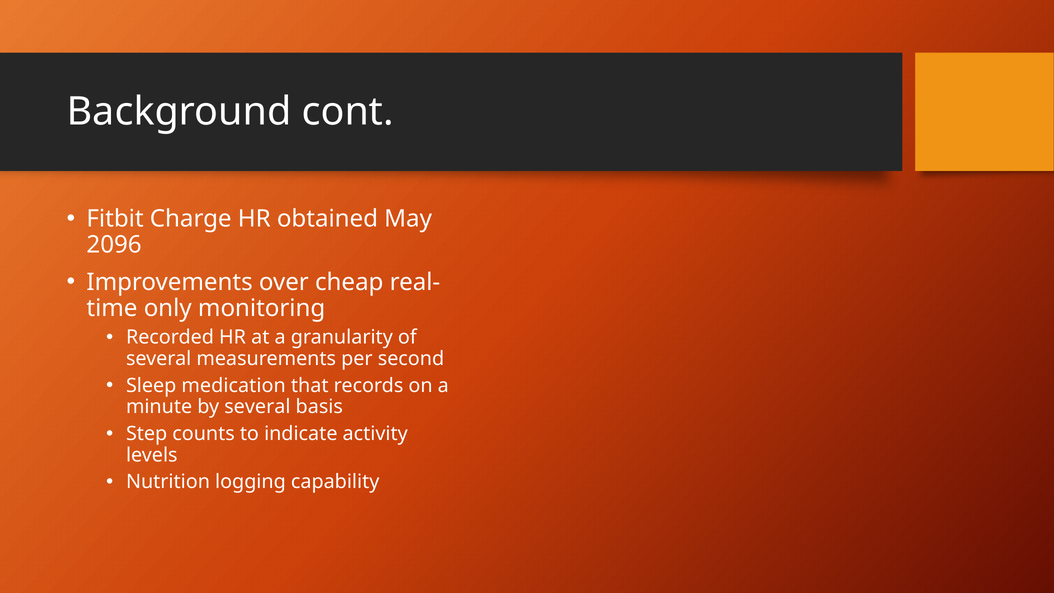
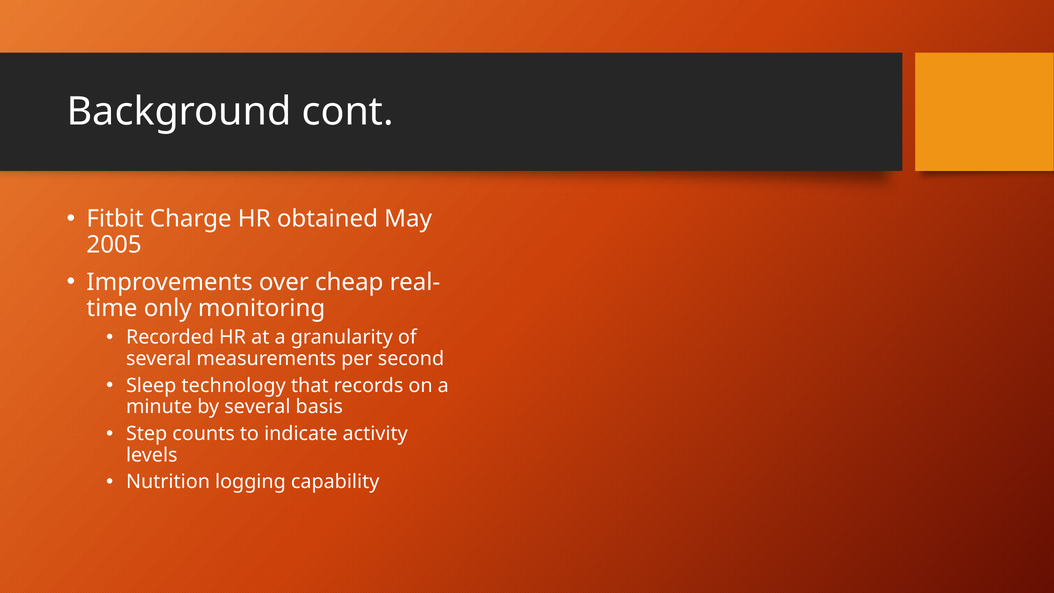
2096: 2096 -> 2005 (114, 245)
medication: medication -> technology (234, 385)
